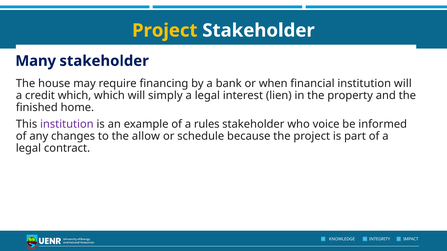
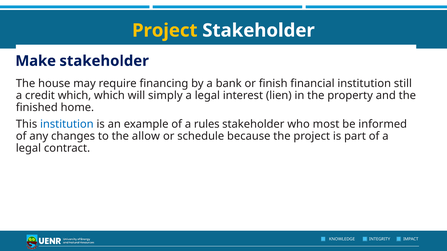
Many: Many -> Make (36, 61)
when: when -> finish (273, 84)
institution will: will -> still (403, 84)
institution colour: purple -> blue (67, 124)
voice: voice -> most (326, 124)
